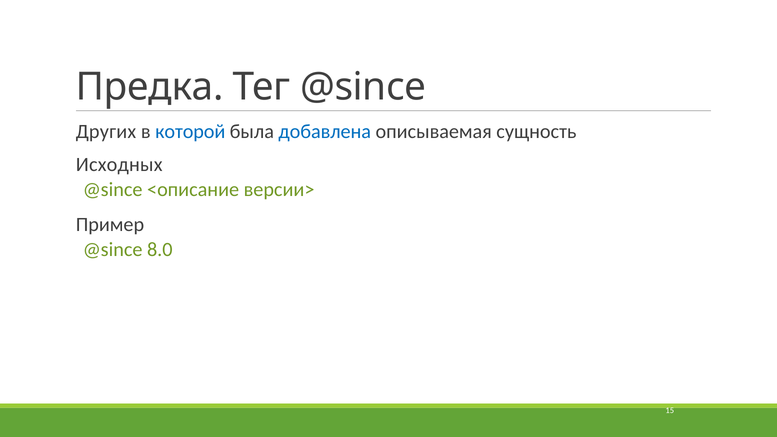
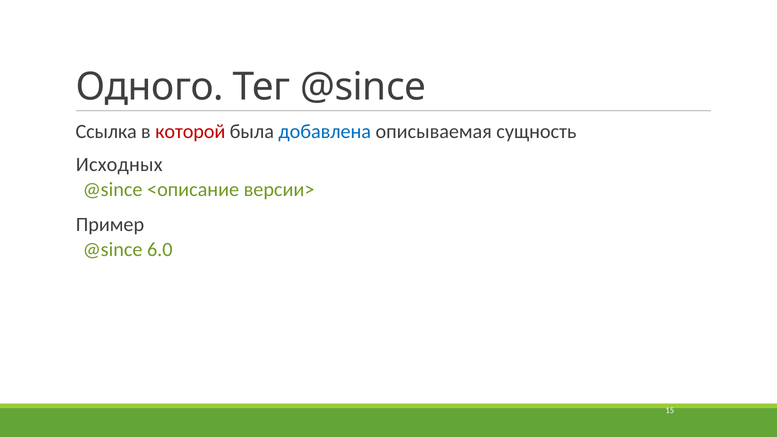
Предка: Предка -> Одного (150, 87)
Других: Других -> Ссылка (106, 131)
которой colour: blue -> red (190, 131)
8.0: 8.0 -> 6.0 (160, 250)
